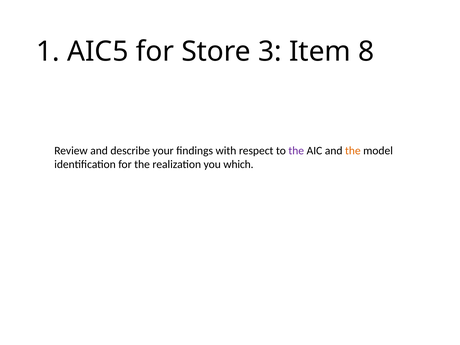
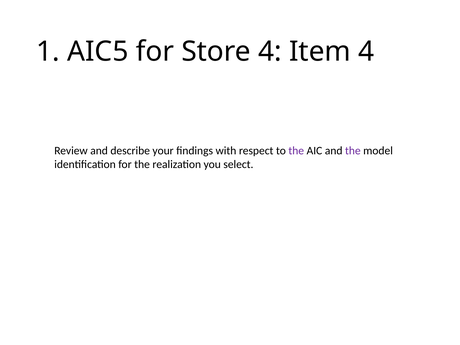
Store 3: 3 -> 4 (270, 52)
Item 8: 8 -> 4 (366, 52)
the colour: orange -> purple (353, 151)
which: which -> select (238, 165)
